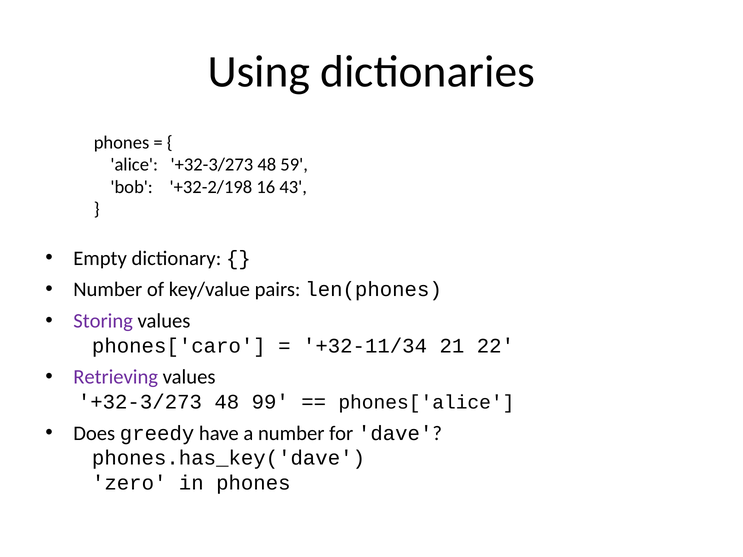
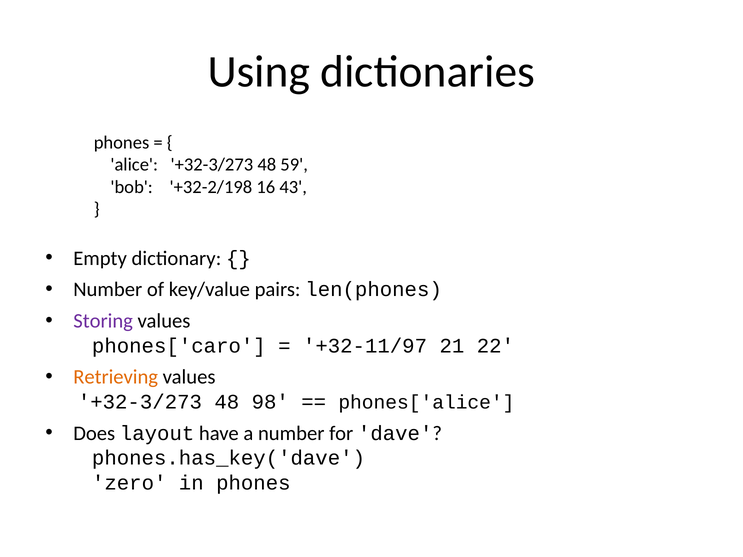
+32-11/34: +32-11/34 -> +32-11/97 (365, 346)
Retrieving colour: purple -> orange (116, 377)
99: 99 -> 98 (270, 402)
greedy: greedy -> layout (157, 434)
